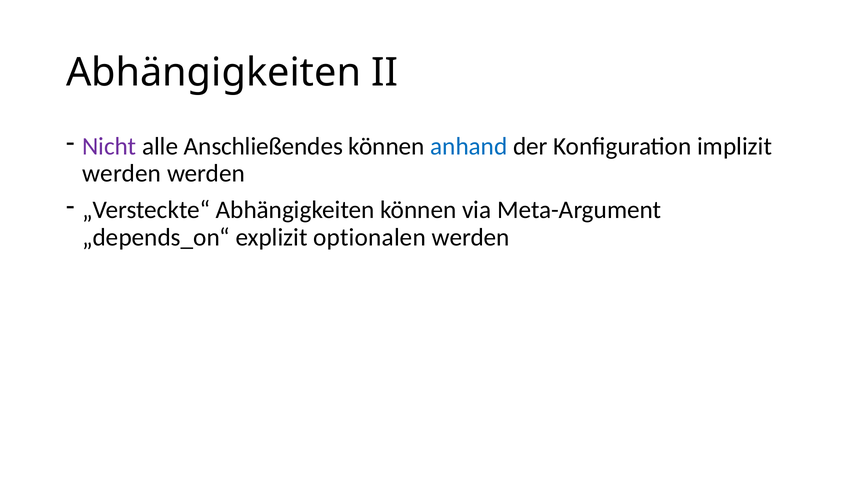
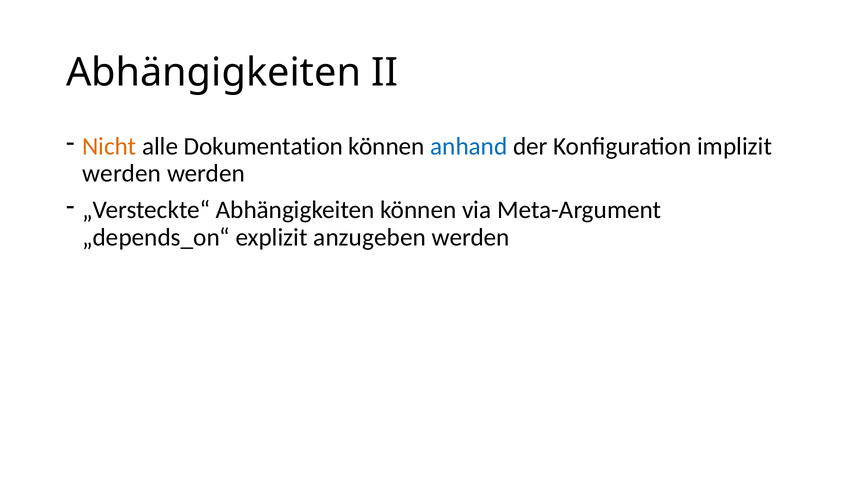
Nicht colour: purple -> orange (109, 146)
Anschließendes: Anschließendes -> Dokumentation (263, 146)
optionalen: optionalen -> anzugeben (370, 237)
